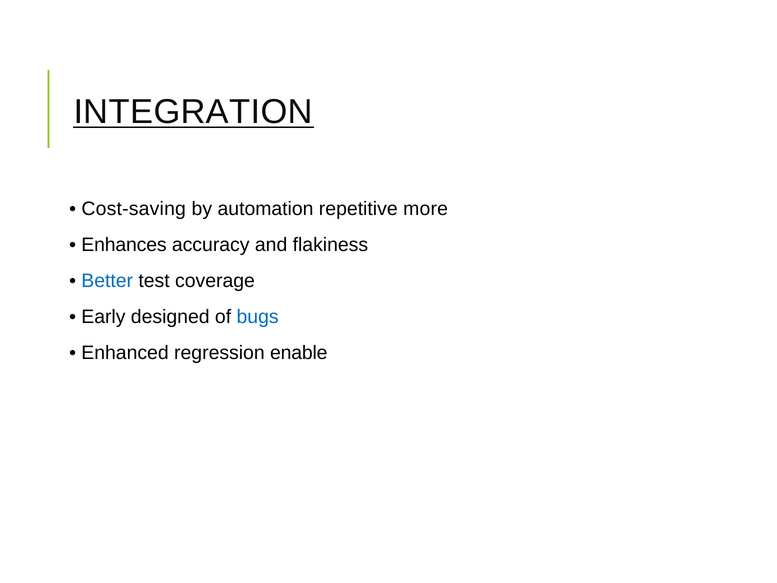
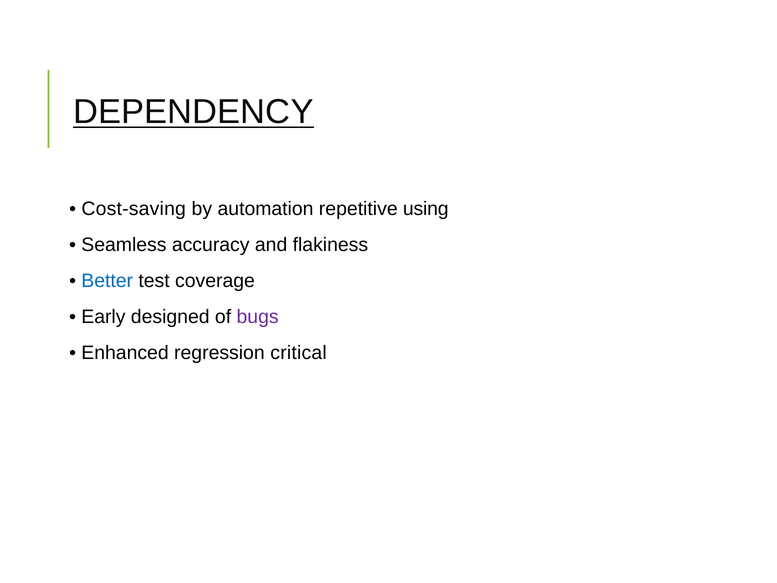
INTEGRATION: INTEGRATION -> DEPENDENCY (193, 112)
more: more -> using (426, 209)
Enhances: Enhances -> Seamless (124, 245)
bugs colour: blue -> purple (258, 317)
enable: enable -> critical (299, 353)
